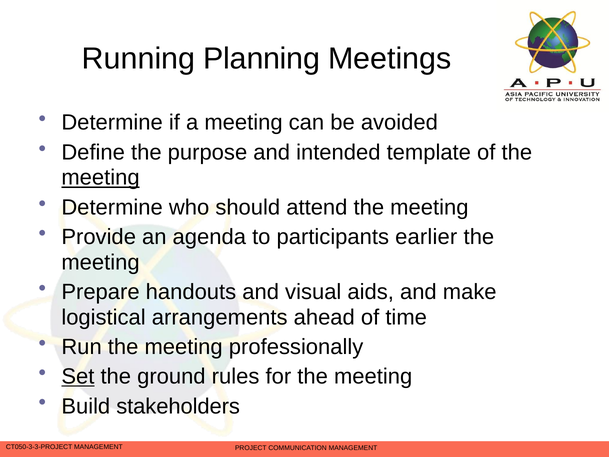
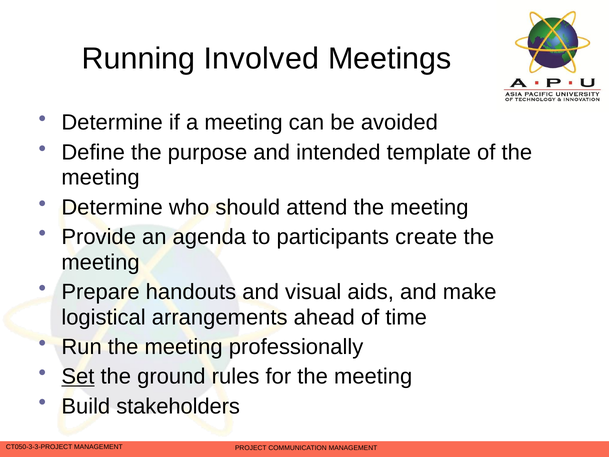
Planning: Planning -> Involved (261, 58)
meeting underline: present -> none (101, 178)
earlier: earlier -> create (426, 237)
